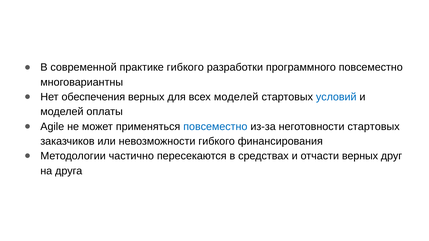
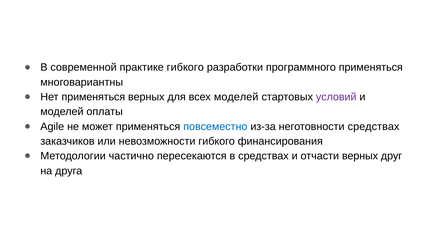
программного повсеместно: повсеместно -> применяться (371, 67)
Нет обеспечения: обеспечения -> применяться (93, 97)
условий colour: blue -> purple (336, 97)
неготовности стартовых: стартовых -> средствах (374, 127)
